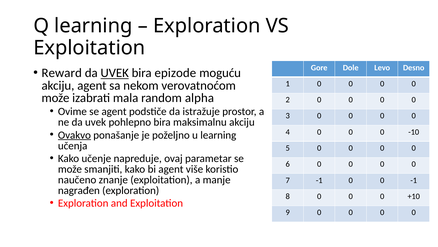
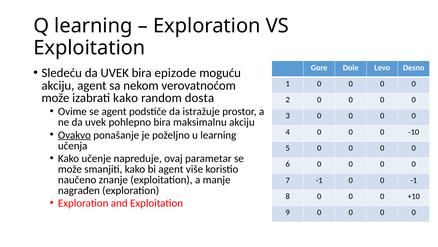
Reward: Reward -> Sledeću (62, 73)
UVEK underline: present -> none (115, 73)
izabrati mala: mala -> kako (126, 98)
alpha: alpha -> dosta (199, 98)
